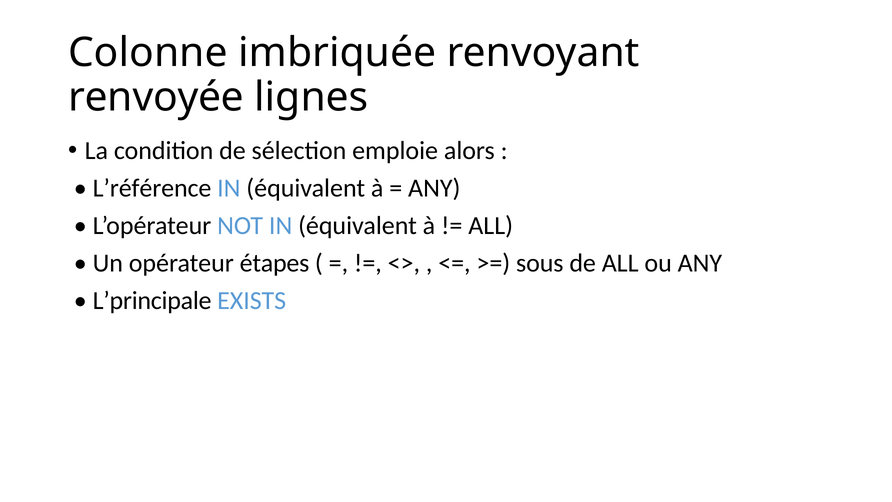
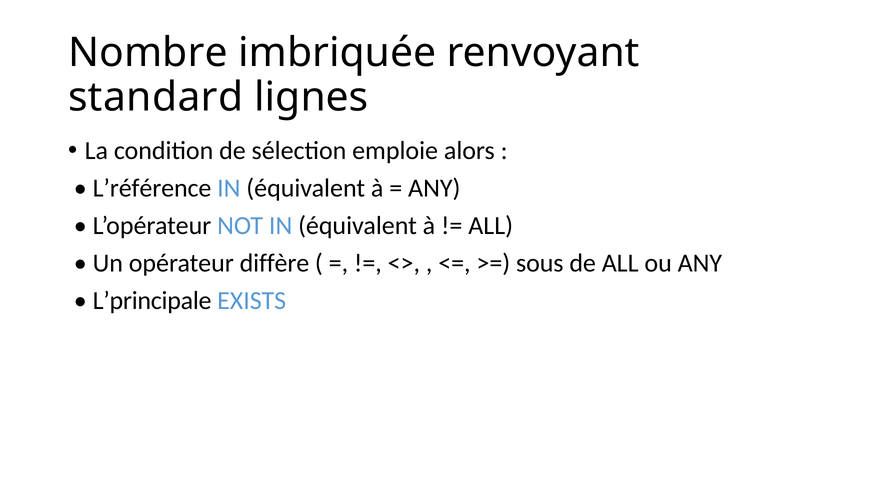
Colonne: Colonne -> Nombre (148, 53)
renvoyée: renvoyée -> standard (156, 97)
étapes: étapes -> diffère (274, 263)
